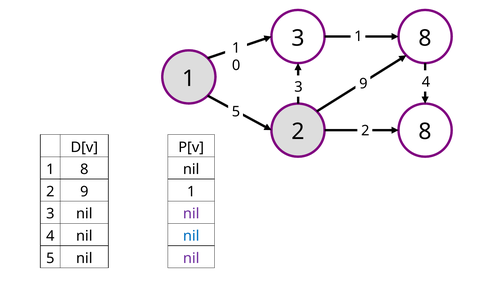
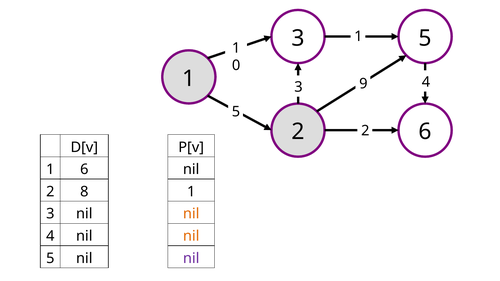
3 8: 8 -> 5 (425, 38)
2 8: 8 -> 6 (425, 132)
1 8: 8 -> 6 (84, 170)
2 9: 9 -> 8 (84, 192)
nil colour: purple -> orange (191, 214)
nil colour: blue -> orange (191, 236)
